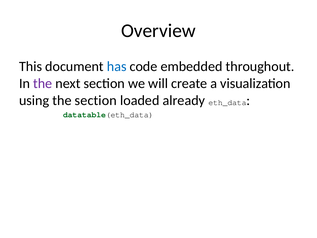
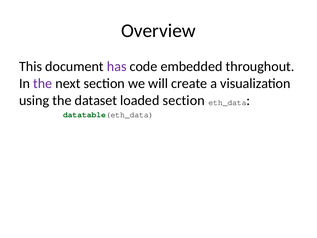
has colour: blue -> purple (117, 67)
the section: section -> dataset (96, 100)
loaded already: already -> section (184, 100)
